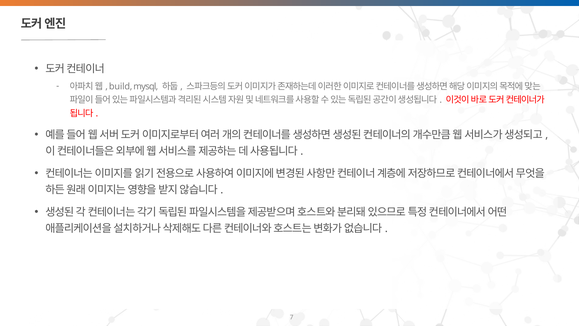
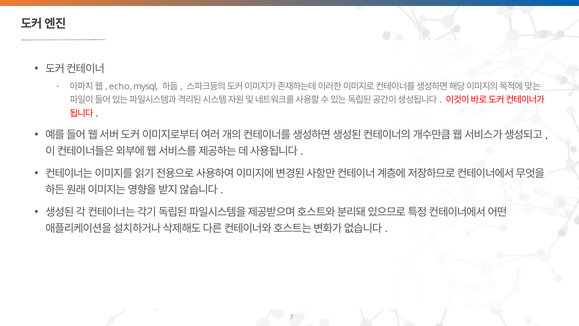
build: build -> echo (121, 86)
